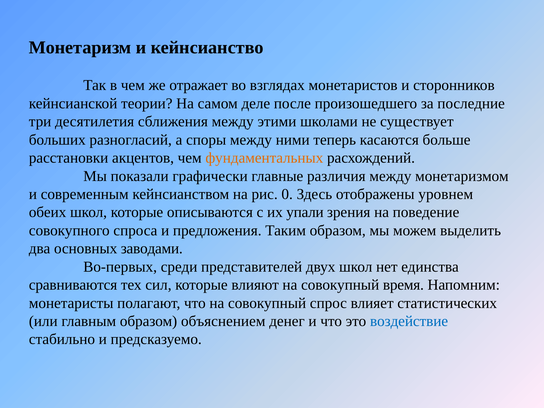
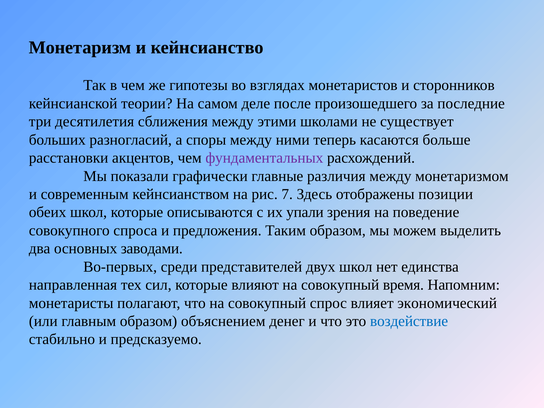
отражает: отражает -> гипотезы (199, 85)
фундаментальных colour: orange -> purple (264, 158)
0: 0 -> 7 (287, 194)
уровнем: уровнем -> позиции (446, 194)
сравниваются: сравниваются -> направленная (73, 285)
статистических: статистических -> экономический (447, 303)
